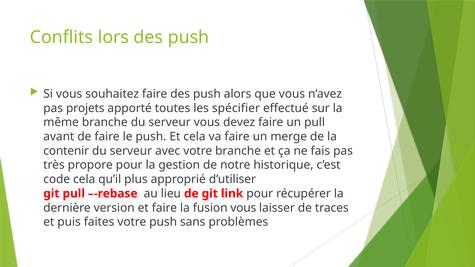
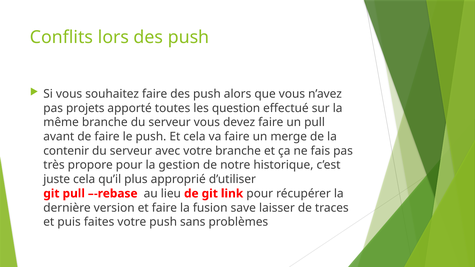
spécifier: spécifier -> question (236, 108)
code: code -> juste (57, 179)
fusion vous: vous -> save (243, 208)
